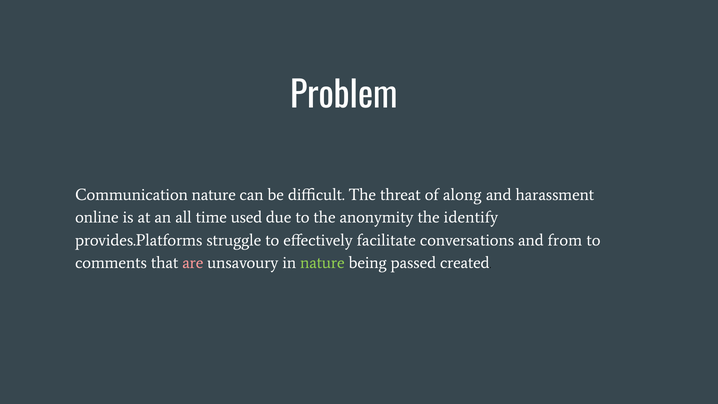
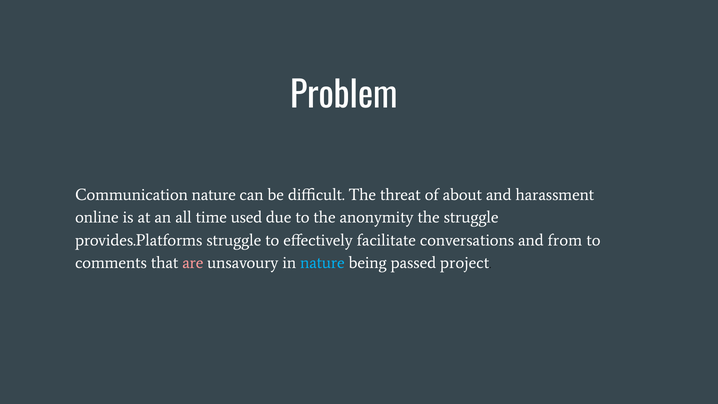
along: along -> about (462, 195)
the identify: identify -> struggle (471, 217)
nature colour: light green -> light blue (322, 263)
created: created -> project (465, 263)
